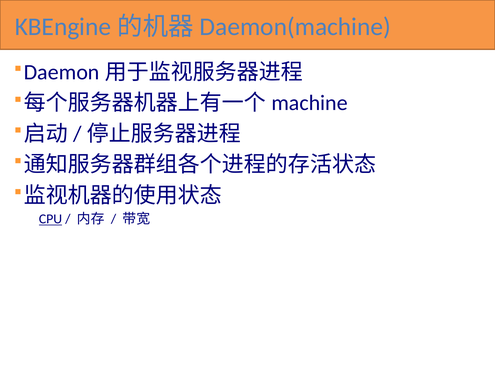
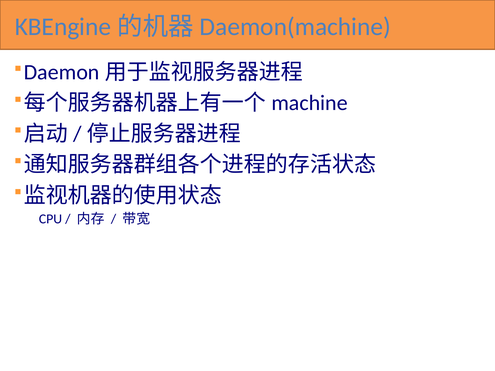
CPU underline: present -> none (50, 219)
